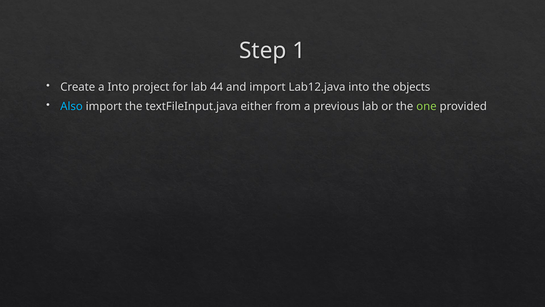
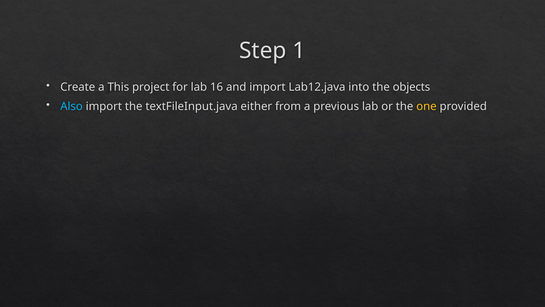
a Into: Into -> This (118, 87)
44: 44 -> 16 (217, 87)
one colour: light green -> yellow (426, 106)
